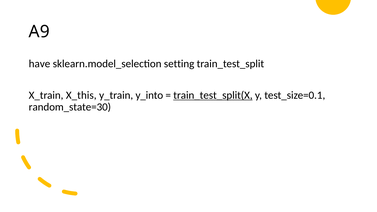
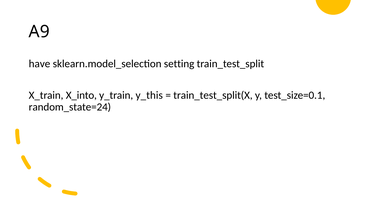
X_this: X_this -> X_into (81, 95)
y_into: y_into -> y_this (149, 95)
train_test_split(X underline: present -> none (213, 95)
random_state=30: random_state=30 -> random_state=24 (70, 107)
